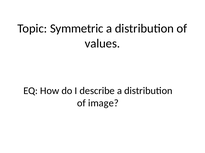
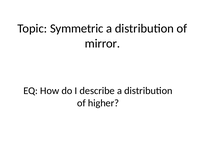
values: values -> mirror (102, 44)
image: image -> higher (103, 104)
